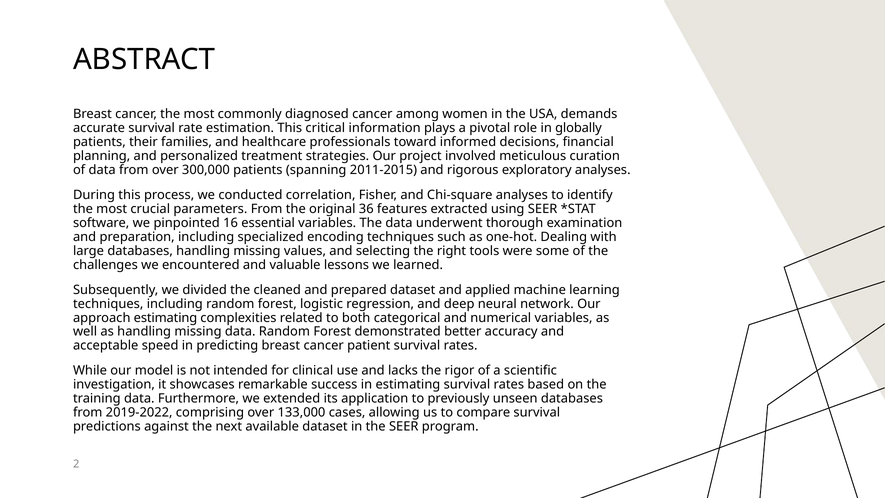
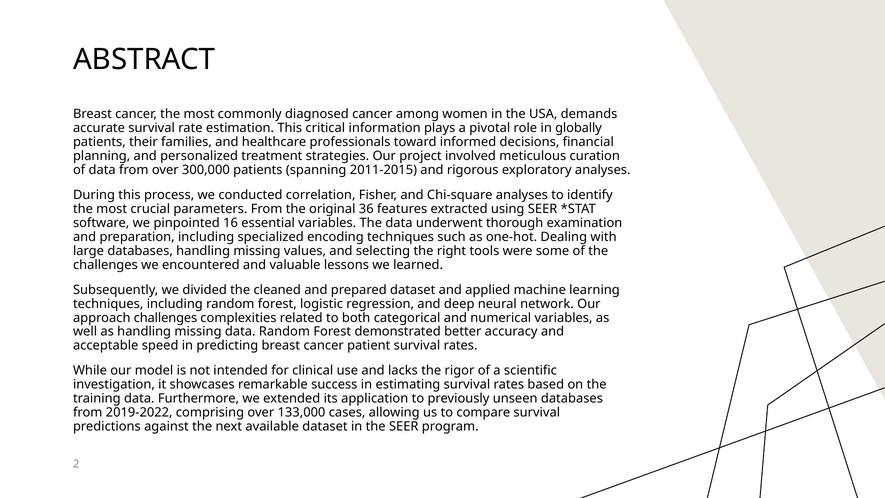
approach estimating: estimating -> challenges (165, 318)
